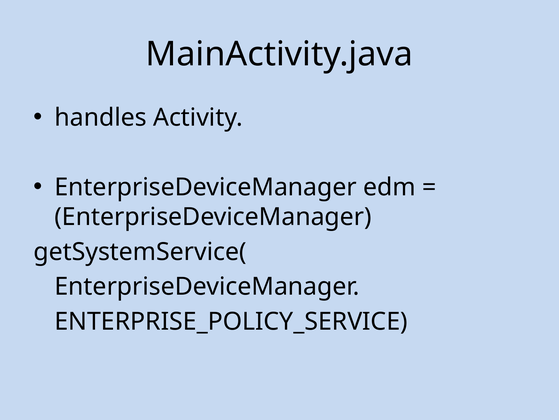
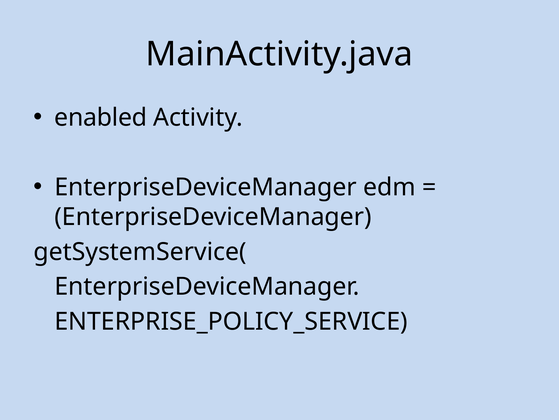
handles: handles -> enabled (101, 117)
